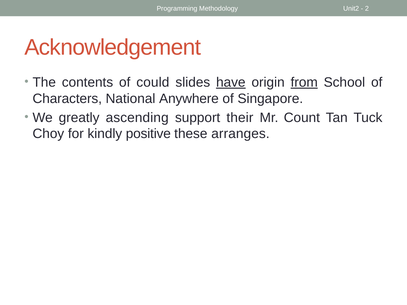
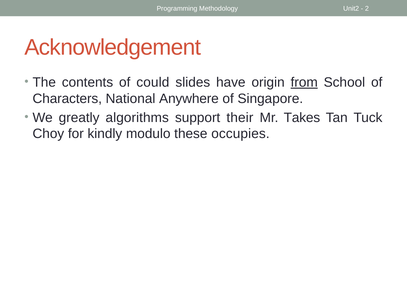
have underline: present -> none (231, 82)
ascending: ascending -> algorithms (137, 118)
Count: Count -> Takes (302, 118)
positive: positive -> modulo (148, 134)
arranges: arranges -> occupies (240, 134)
